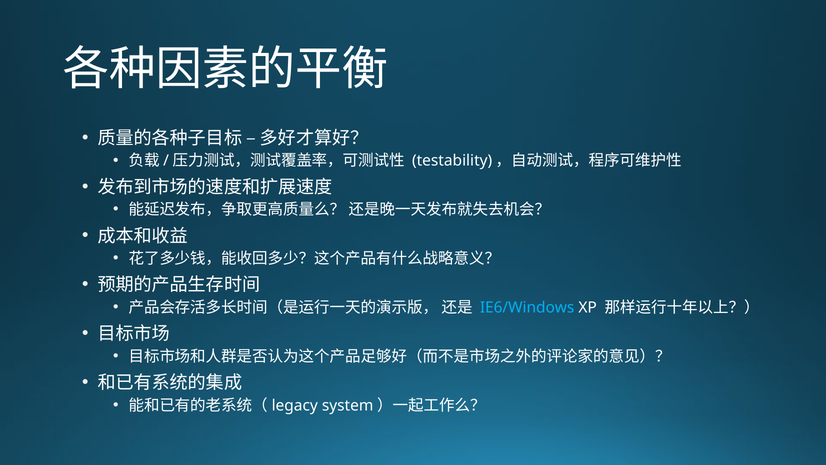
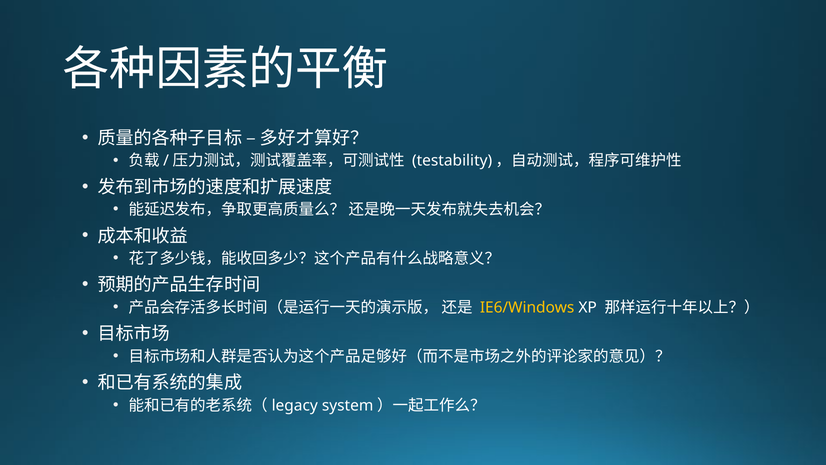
IE6/Windows colour: light blue -> yellow (527, 307)
